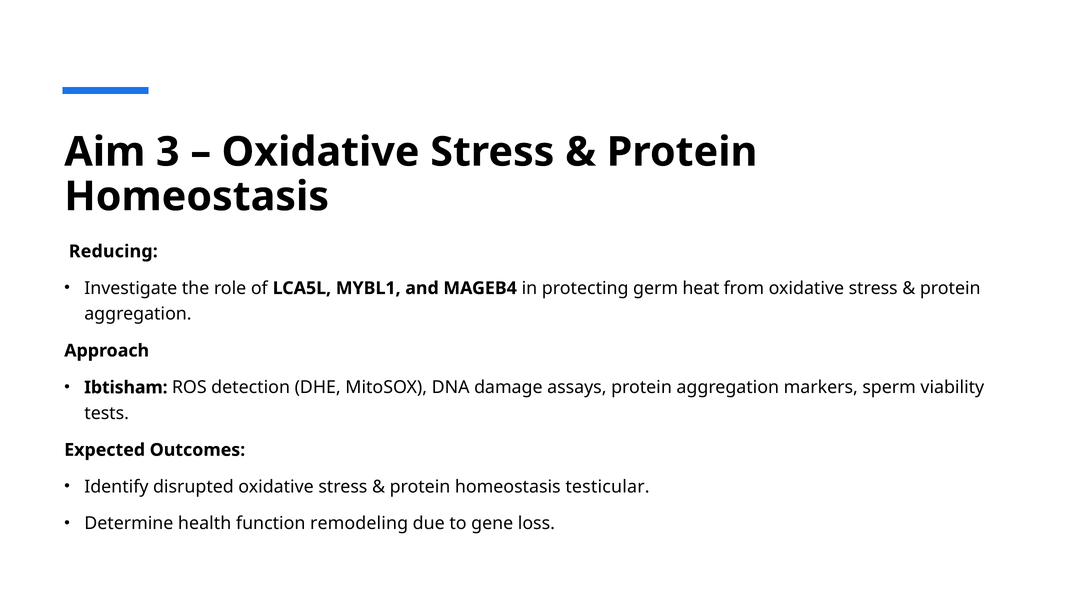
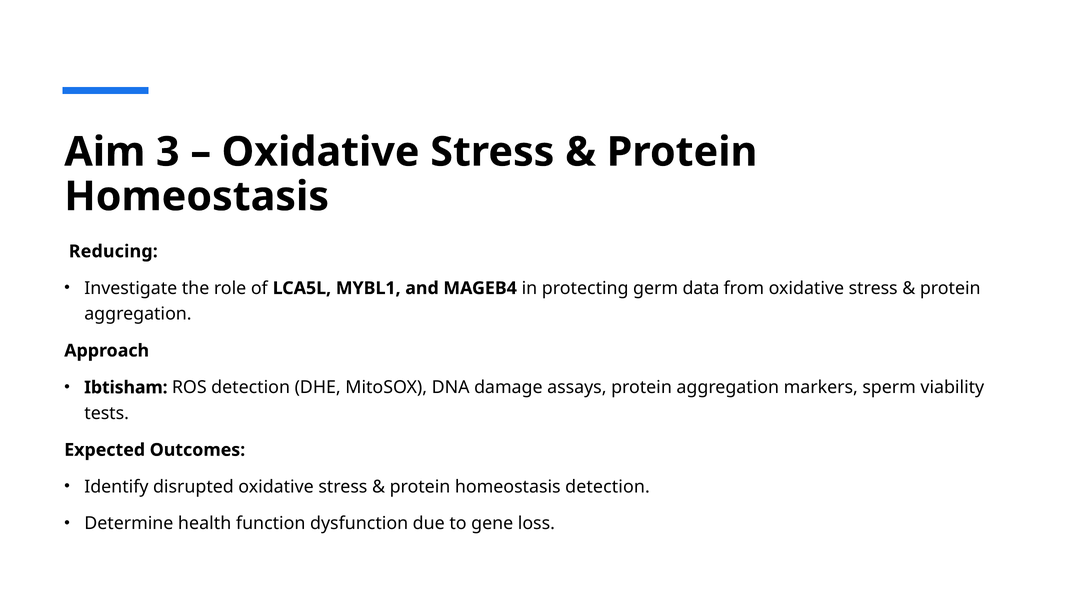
heat: heat -> data (701, 288)
homeostasis testicular: testicular -> detection (608, 487)
remodeling: remodeling -> dysfunction (359, 524)
